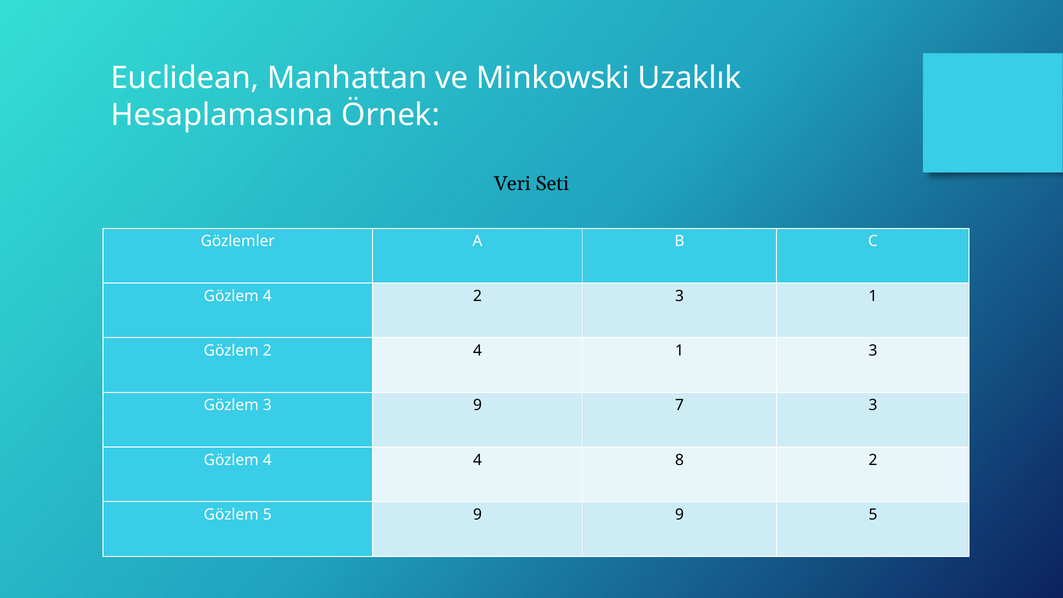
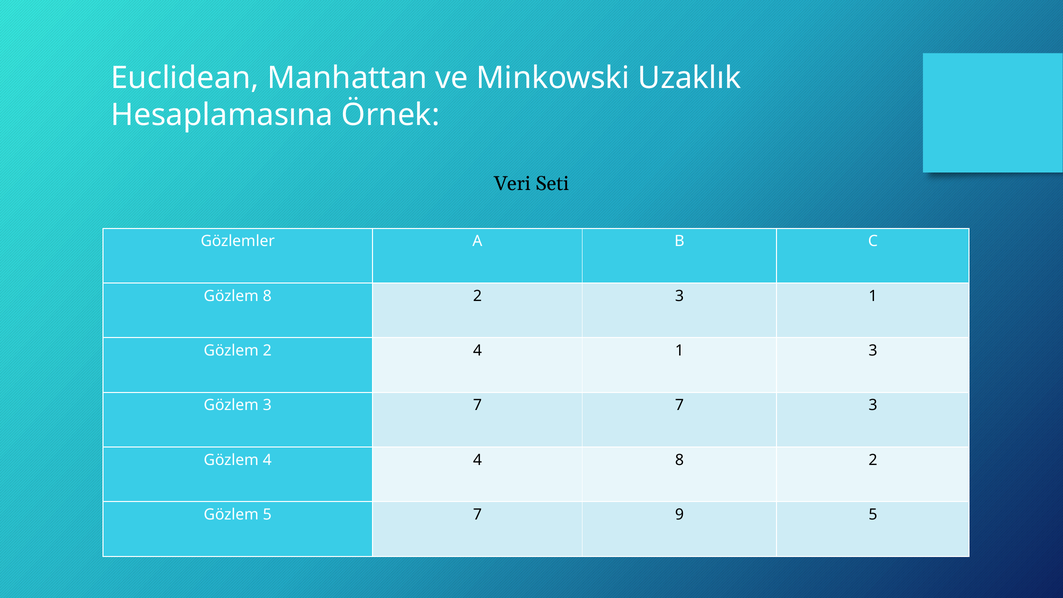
4: 4 -> 8 (267, 296)
3 9: 9 -> 7 (477, 405)
5 9: 9 -> 7 (477, 515)
